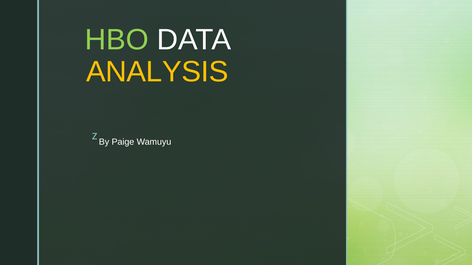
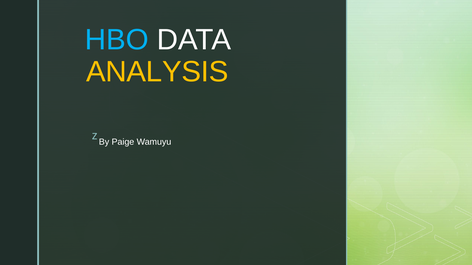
HBO colour: light green -> light blue (117, 40)
